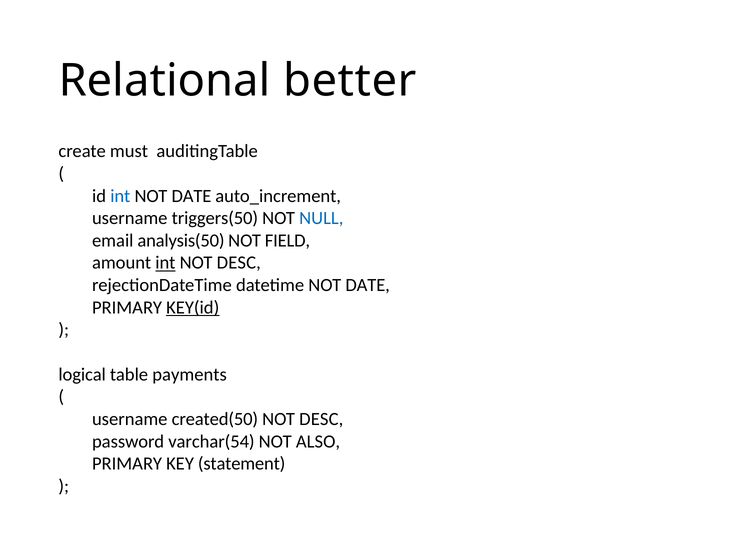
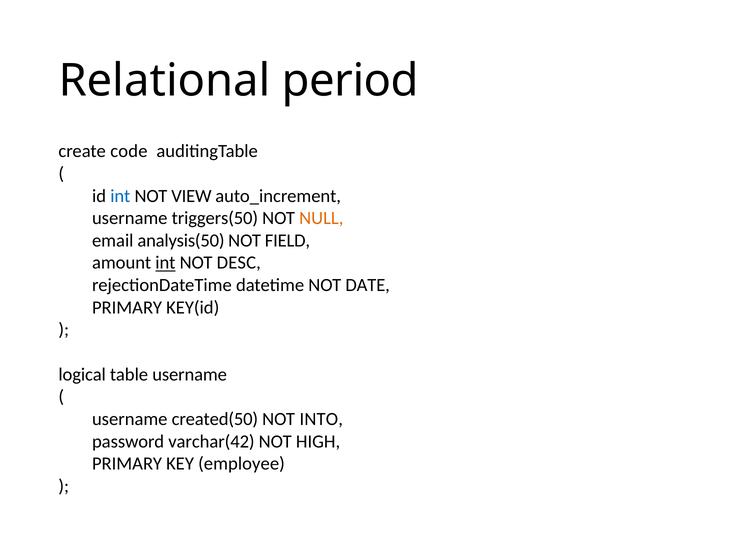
better: better -> period (350, 81)
must: must -> code (129, 151)
DATE: DATE -> VIEW (191, 196)
NULL colour: blue -> orange (321, 218)
KEY(id underline: present -> none (193, 307)
table payments: payments -> username (190, 374)
DESC: DESC -> INTO (321, 419)
varchar(54: varchar(54 -> varchar(42 (211, 441)
ALSO: ALSO -> HIGH (318, 441)
statement: statement -> employee (241, 464)
